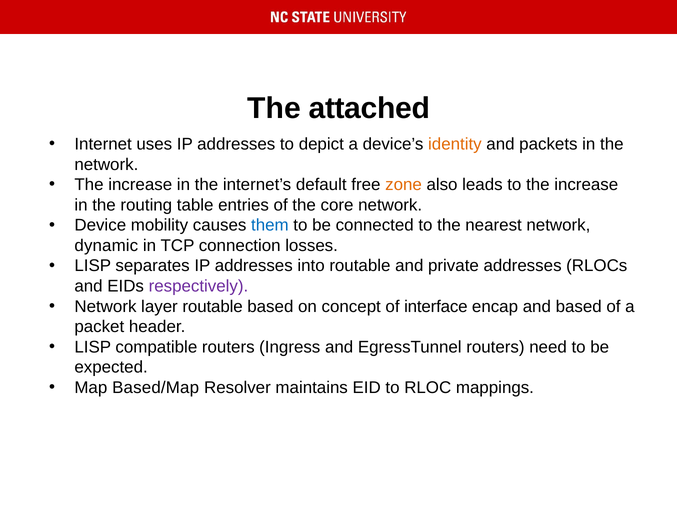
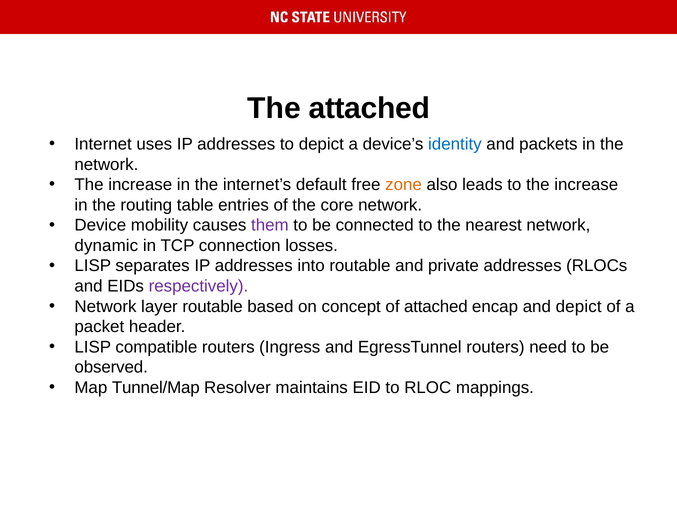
identity colour: orange -> blue (455, 144)
them colour: blue -> purple (270, 226)
of interface: interface -> attached (436, 307)
and based: based -> depict (579, 307)
expected: expected -> observed (111, 368)
Based/Map: Based/Map -> Tunnel/Map (156, 388)
